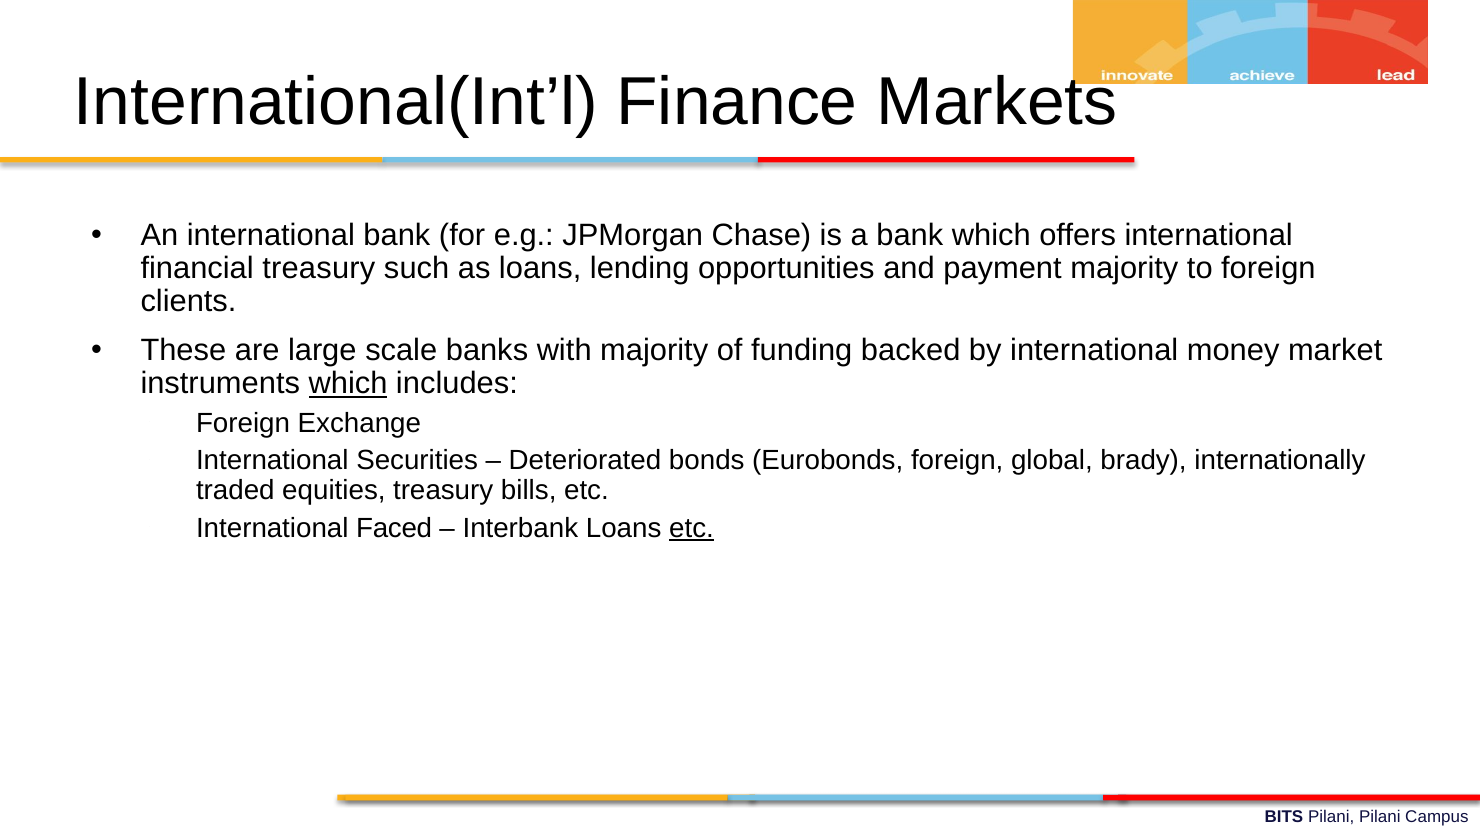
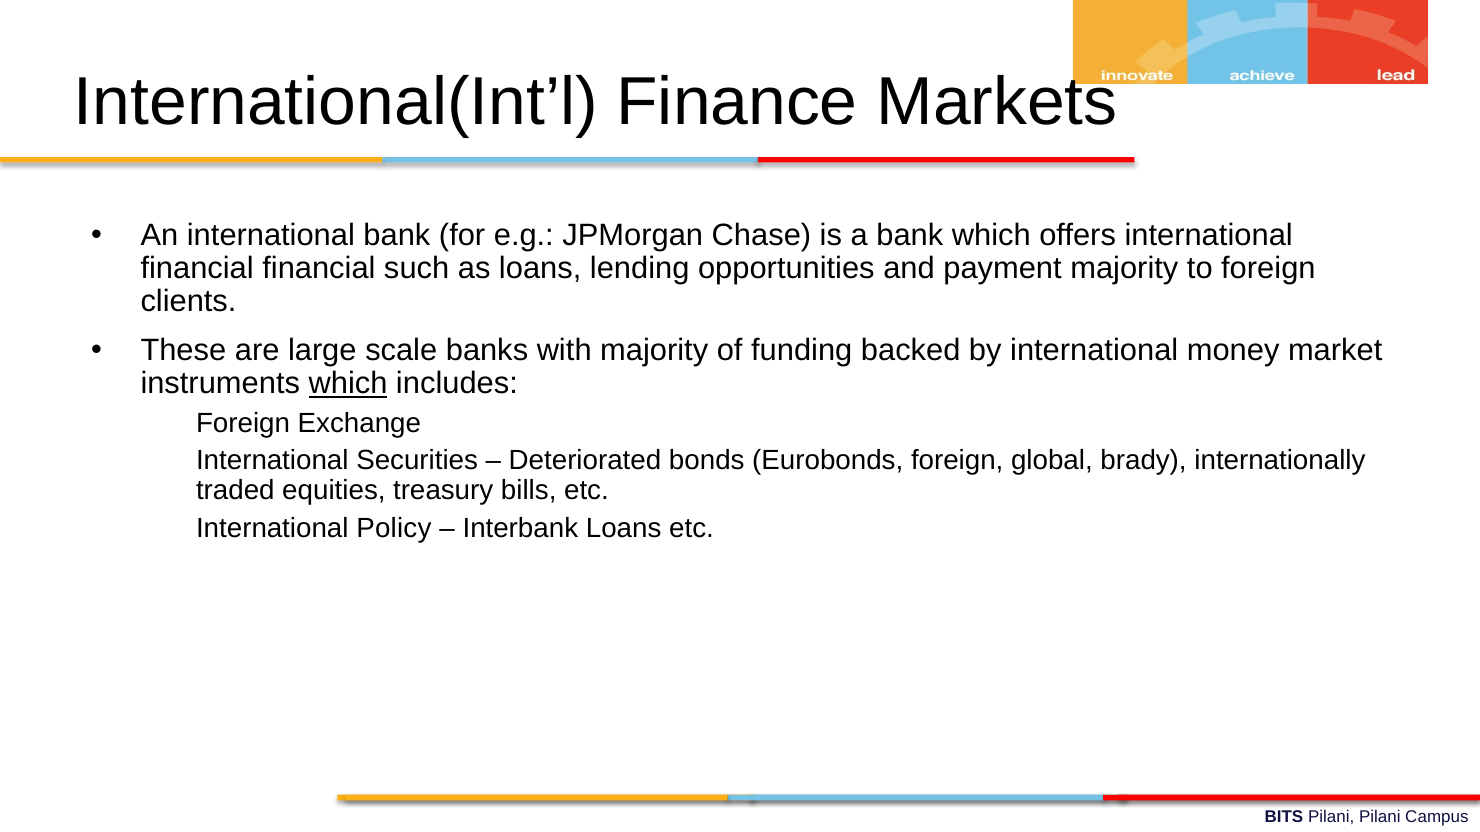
financial treasury: treasury -> financial (319, 269)
Faced: Faced -> Policy (394, 529)
etc underline: present -> none (691, 529)
